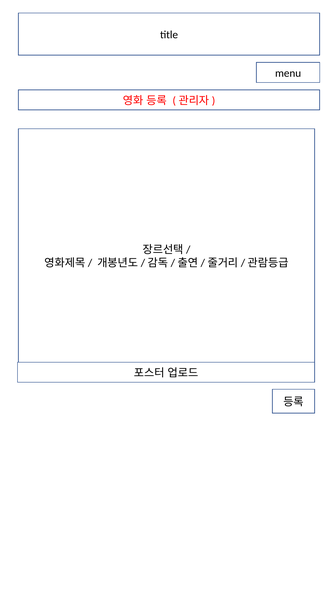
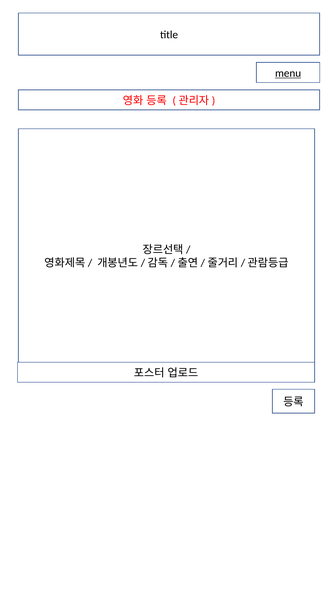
menu underline: none -> present (288, 73)
